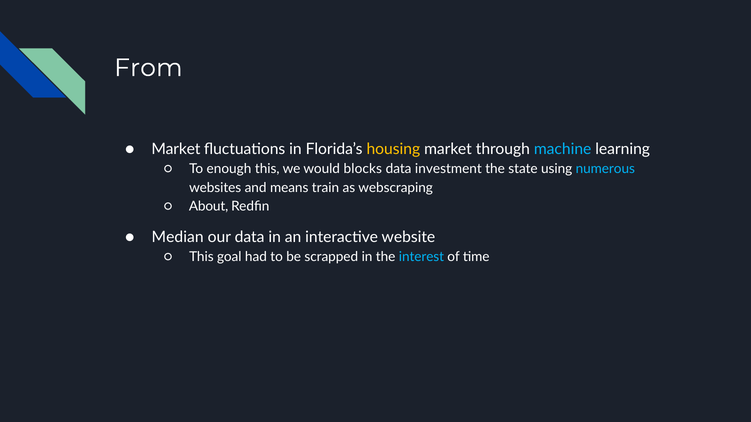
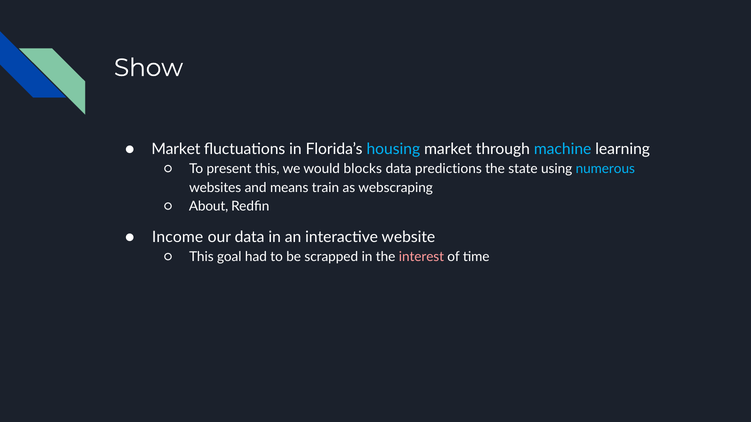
From: From -> Show (149, 68)
housing colour: yellow -> light blue (393, 149)
enough: enough -> present (229, 169)
investment: investment -> predictions (448, 169)
Median: Median -> Income (178, 237)
interest colour: light blue -> pink (421, 257)
